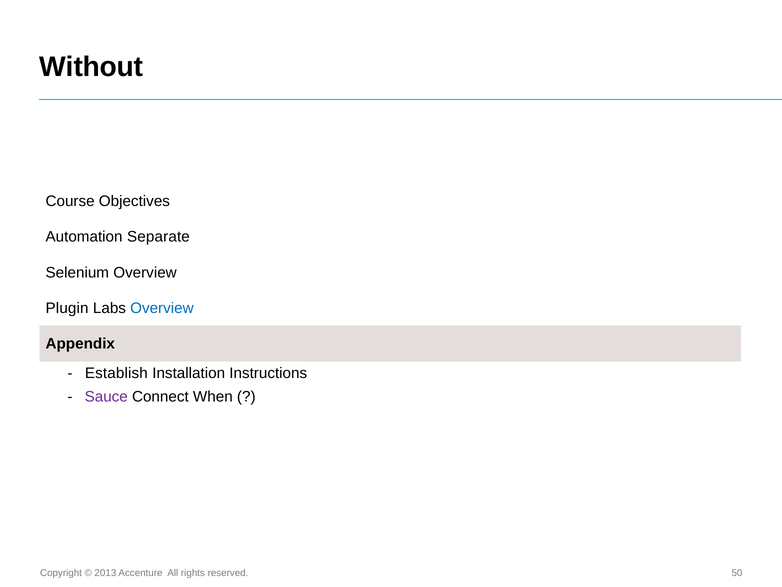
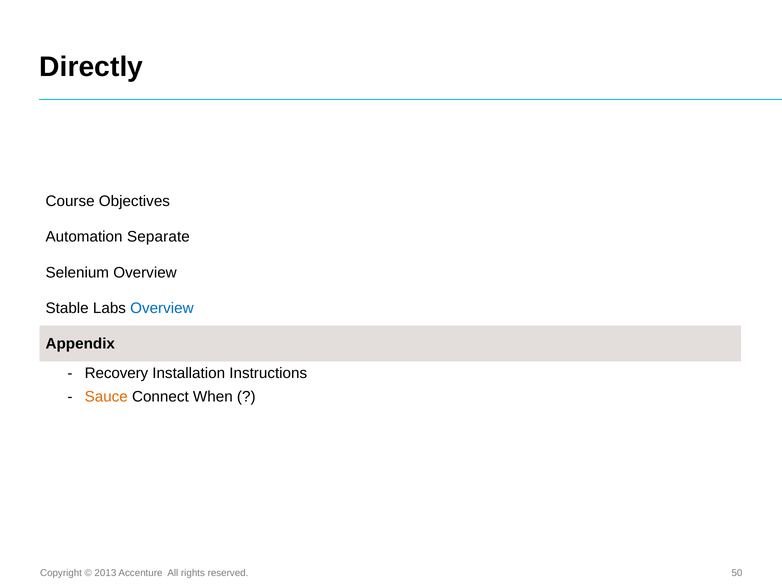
Without: Without -> Directly (91, 67)
Plugin: Plugin -> Stable (67, 308)
Establish: Establish -> Recovery (116, 373)
Sauce colour: purple -> orange (106, 396)
